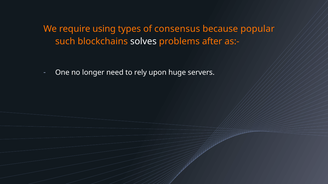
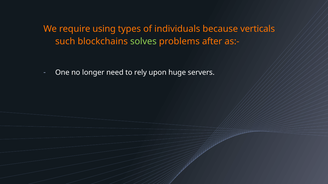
consensus: consensus -> individuals (177, 29)
popular: popular -> verticals (258, 29)
solves colour: white -> light green (143, 42)
